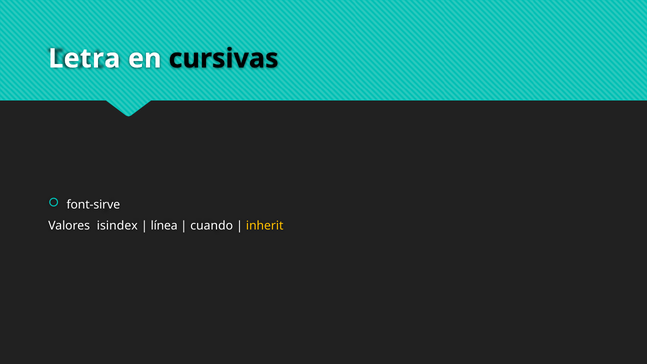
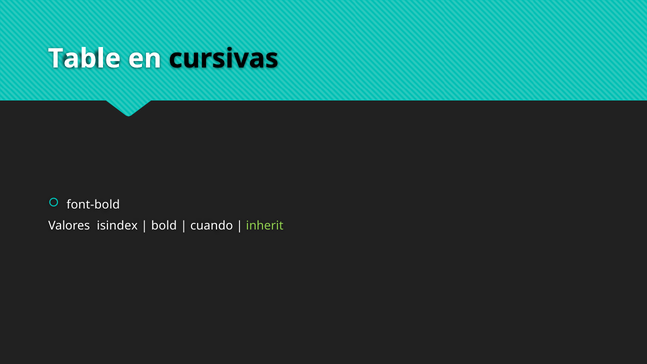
Letra: Letra -> Table (84, 59)
font-sirve: font-sirve -> font-bold (93, 205)
línea: línea -> bold (164, 226)
inherit colour: yellow -> light green (265, 226)
